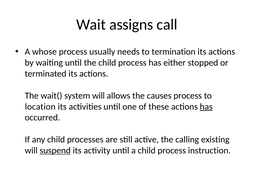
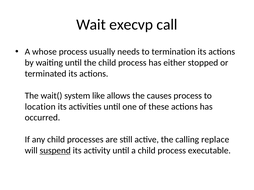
assigns: assigns -> execvp (131, 25)
system will: will -> like (99, 96)
has underline: present -> none (206, 107)
existing: existing -> replace (215, 140)
instruction: instruction -> executable (209, 151)
